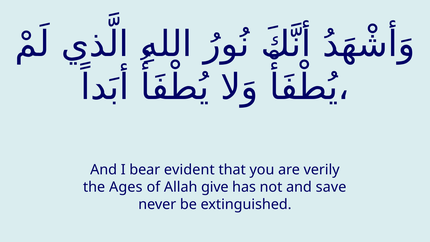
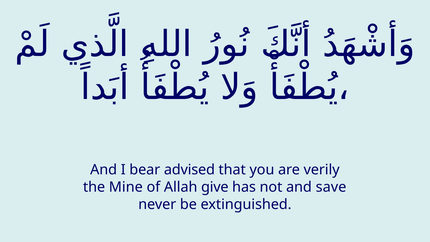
evident: evident -> advised (189, 170)
Ages: Ages -> Mine (126, 187)
